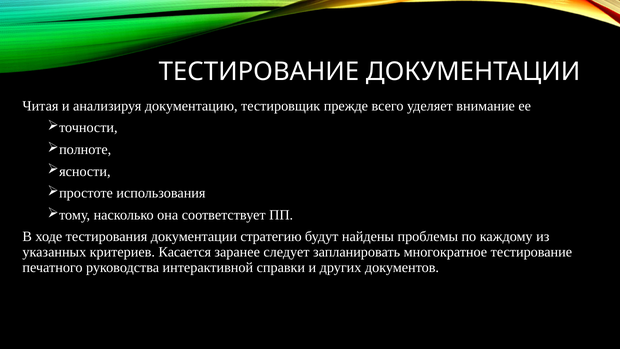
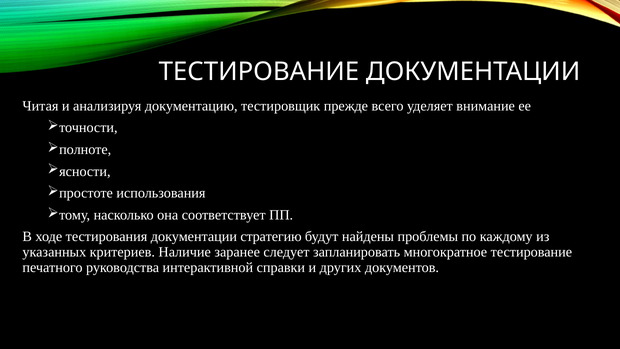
Касается: Касается -> Наличие (185, 252)
